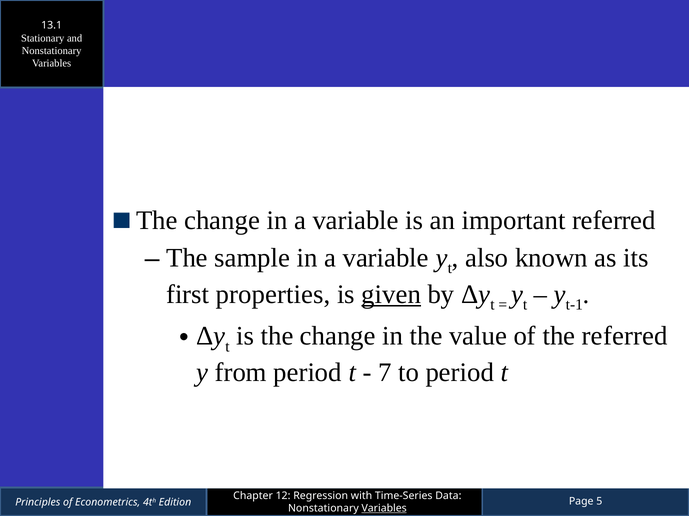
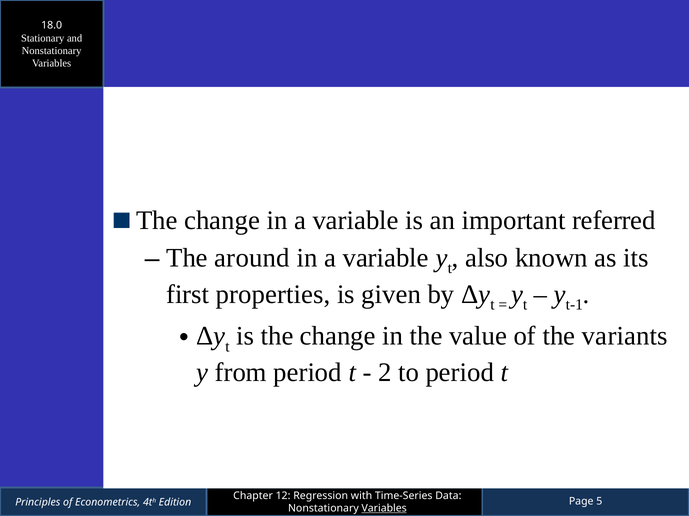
13.1: 13.1 -> 18.0 (52, 25)
sample: sample -> around (252, 258)
given underline: present -> none (391, 295)
the referred: referred -> variants (625, 337)
7: 7 -> 2 (385, 373)
